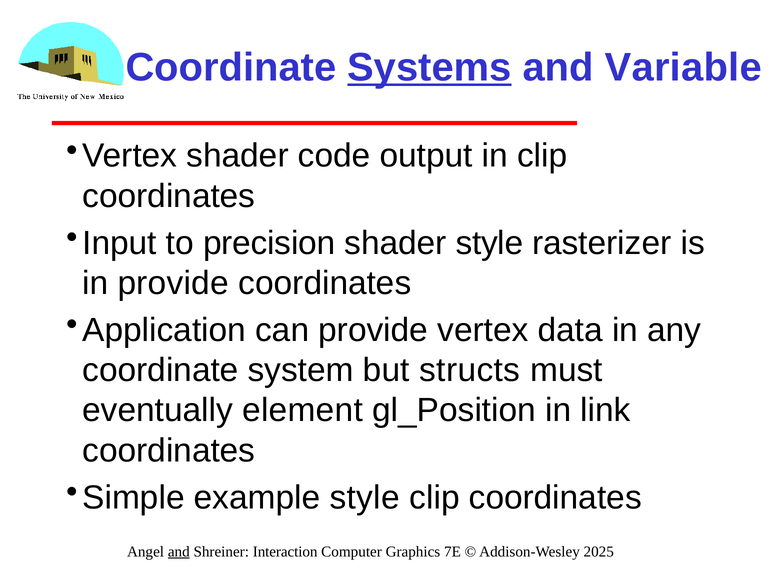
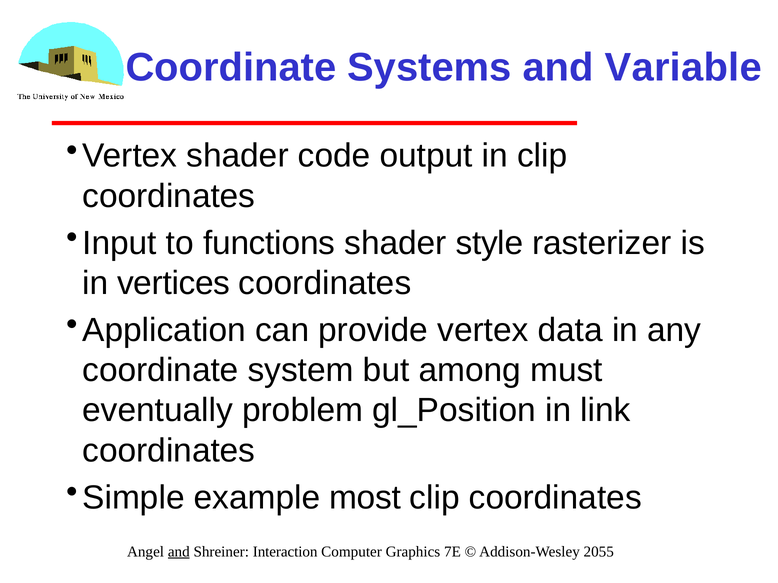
Systems underline: present -> none (429, 68)
precision: precision -> functions (269, 243)
in provide: provide -> vertices (174, 283)
structs: structs -> among (470, 371)
element: element -> problem (303, 411)
example style: style -> most (365, 498)
2025: 2025 -> 2055 (599, 552)
